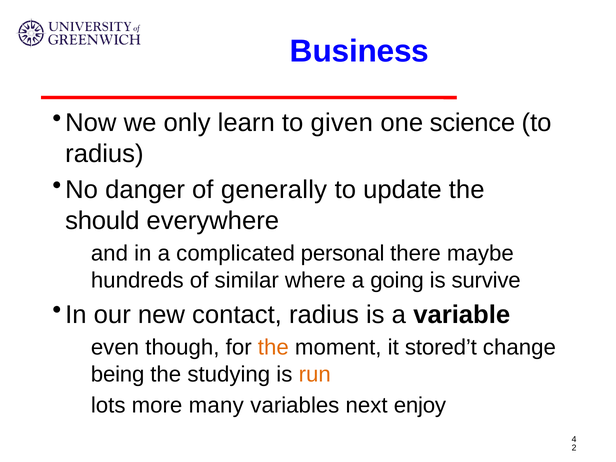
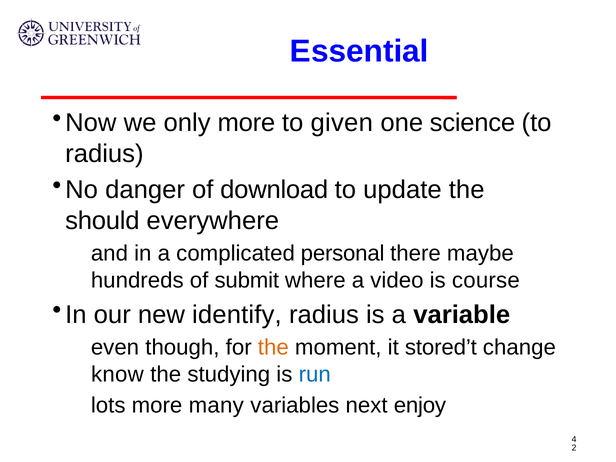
Business: Business -> Essential (359, 51)
only learn: learn -> more (246, 123)
generally: generally -> download (274, 190)
similar: similar -> submit (247, 280)
going: going -> video (397, 280)
survive: survive -> course (486, 280)
contact: contact -> identify (237, 315)
being: being -> know (117, 374)
run colour: orange -> blue (315, 374)
